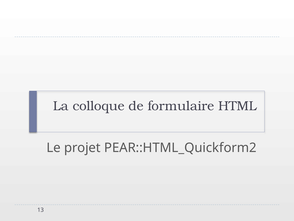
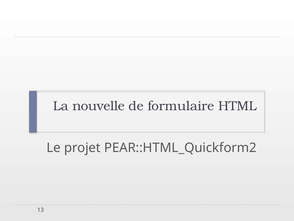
colloque: colloque -> nouvelle (99, 106)
